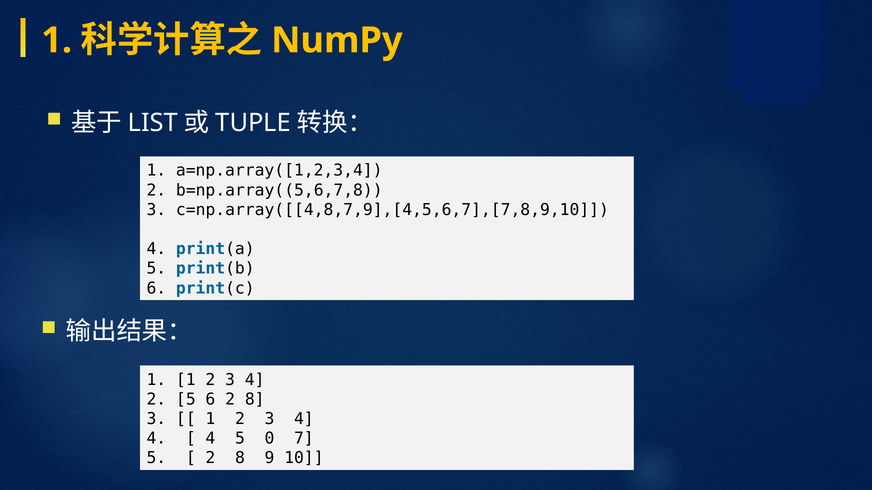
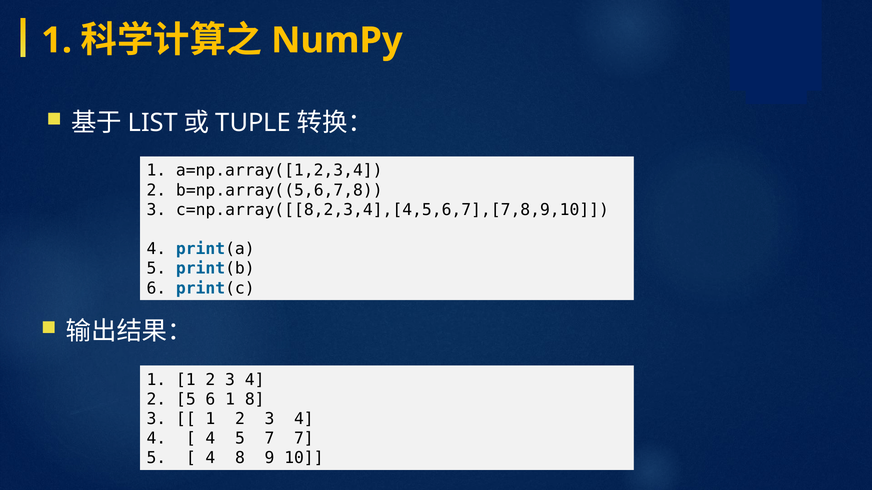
c=np.array([[4,8,7,9],[4,5,6,7],[7,8,9,10: c=np.array([[4,8,7,9],[4,5,6,7],[7,8,9,10 -> c=np.array([[8,2,3,4],[4,5,6,7],[7,8,9,10 (392, 210)
6 2: 2 -> 1 (230, 400)
5 0: 0 -> 7 (269, 439)
2: 2 -> 4 (210, 459)
